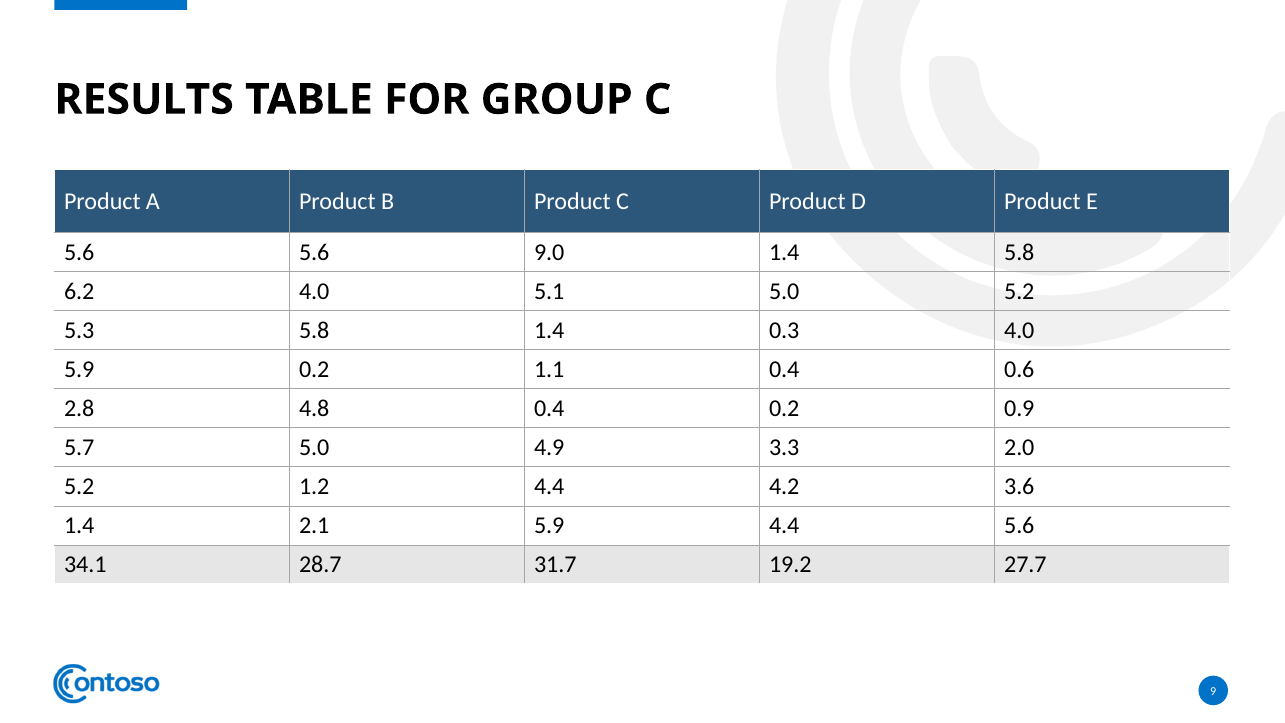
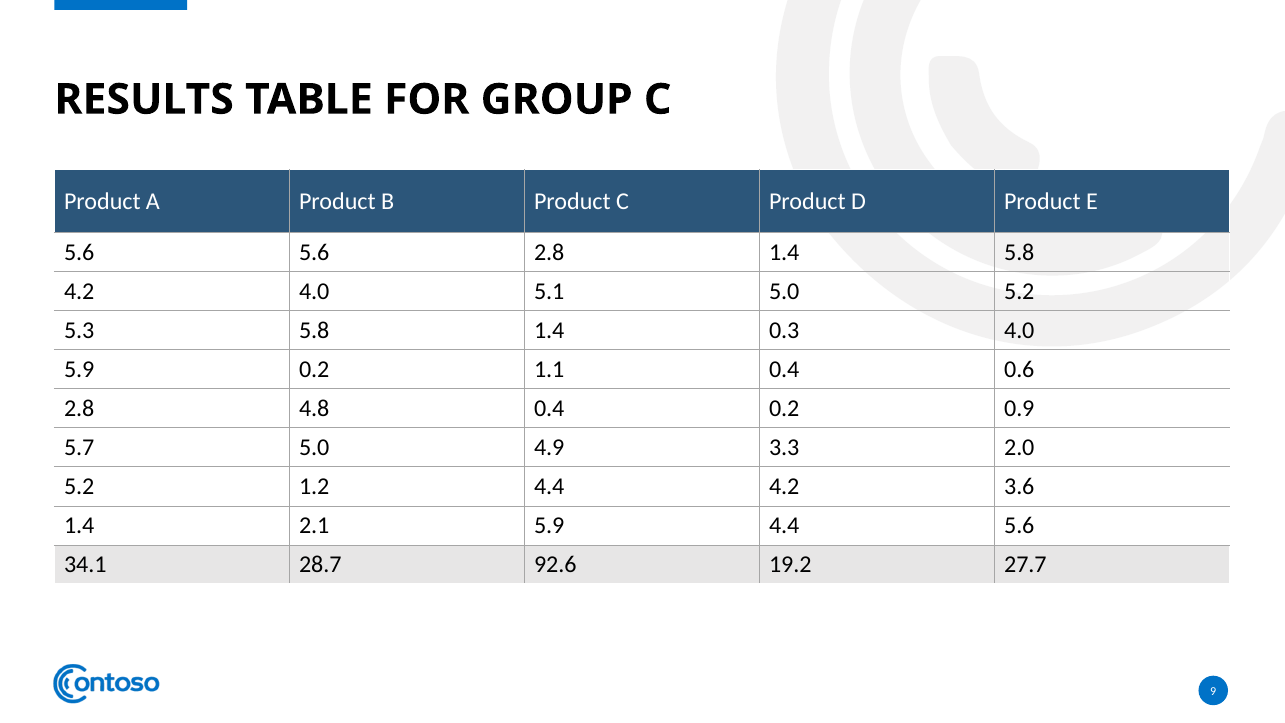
5.6 9.0: 9.0 -> 2.8 (549, 252)
6.2: 6.2 -> 4.2 (79, 291)
31.7: 31.7 -> 92.6 (555, 565)
